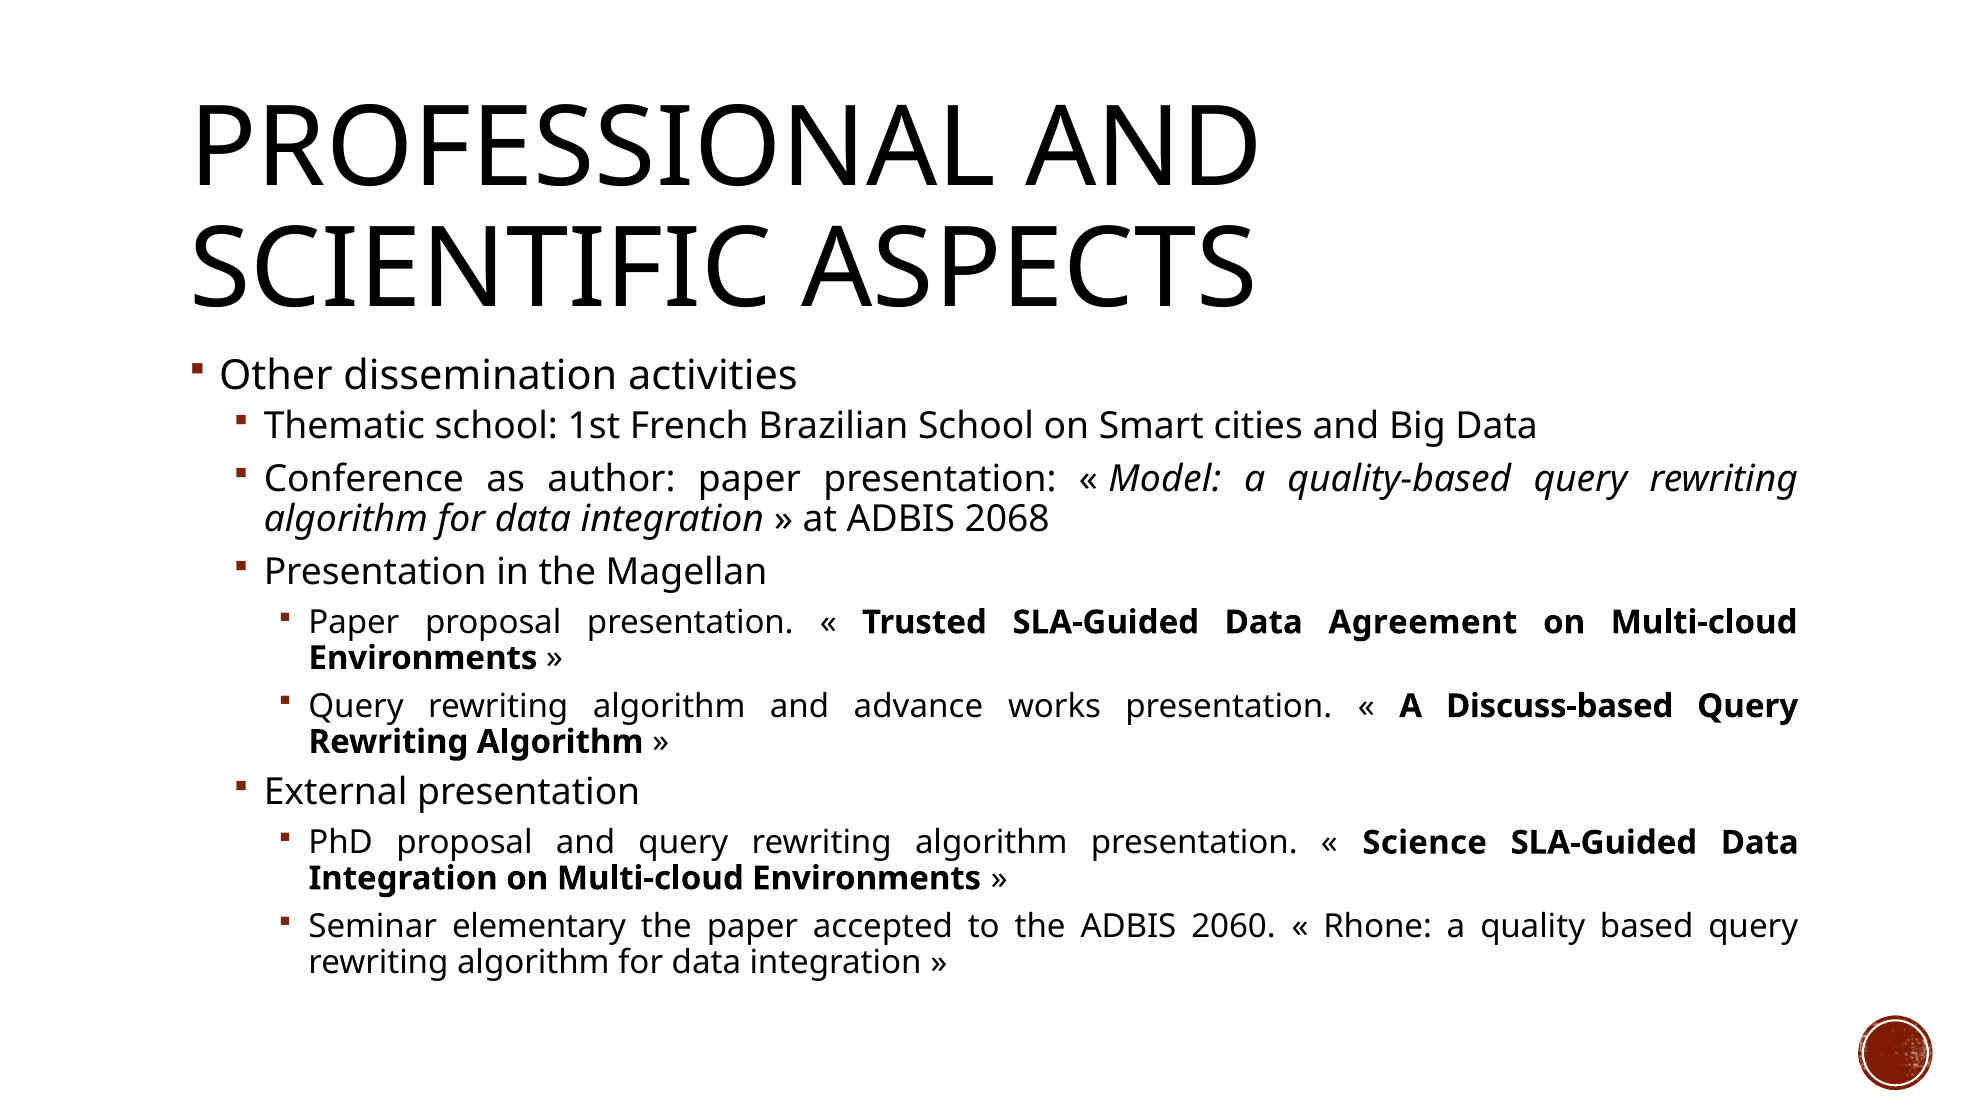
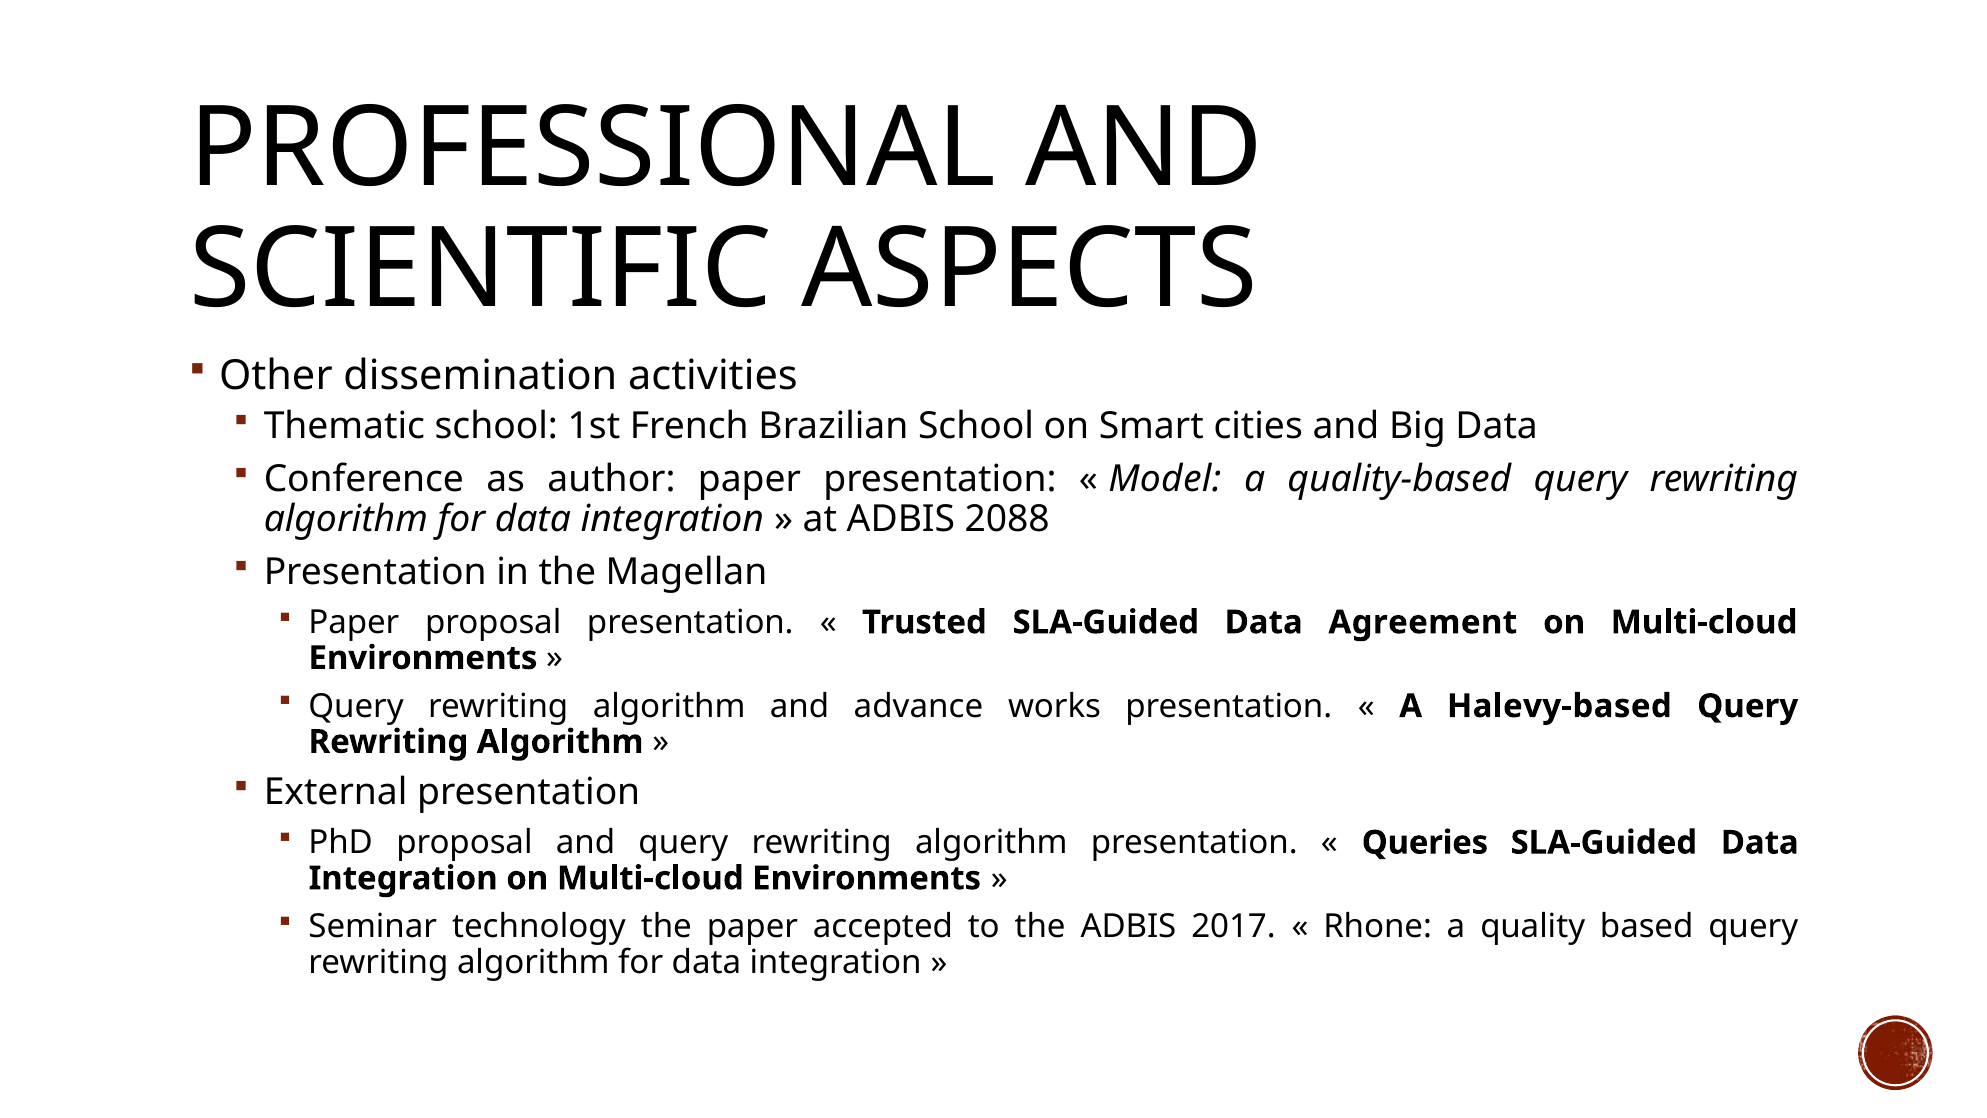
2068: 2068 -> 2088 (1007, 519)
Discuss-based: Discuss-based -> Halevy-based (1559, 706)
Science: Science -> Queries (1425, 842)
elementary: elementary -> technology (539, 926)
2060: 2060 -> 2017 (1233, 926)
